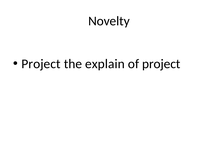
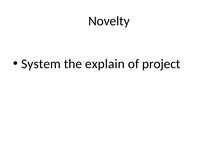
Project: Project -> System (41, 64)
